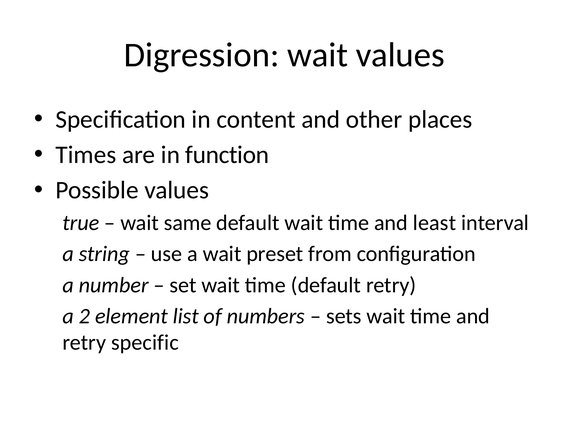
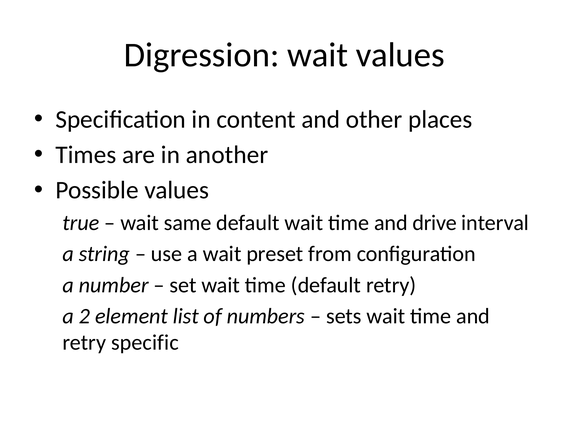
function: function -> another (227, 155)
least: least -> drive (435, 223)
